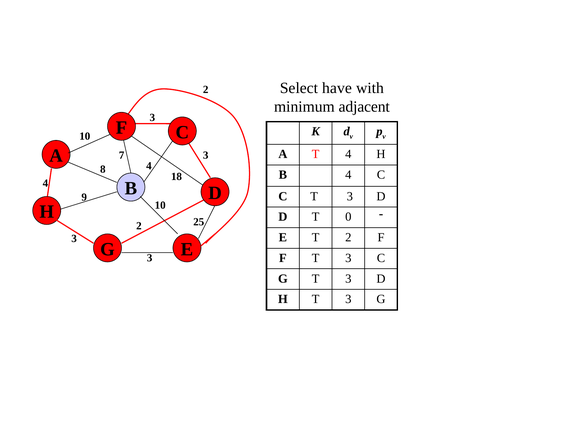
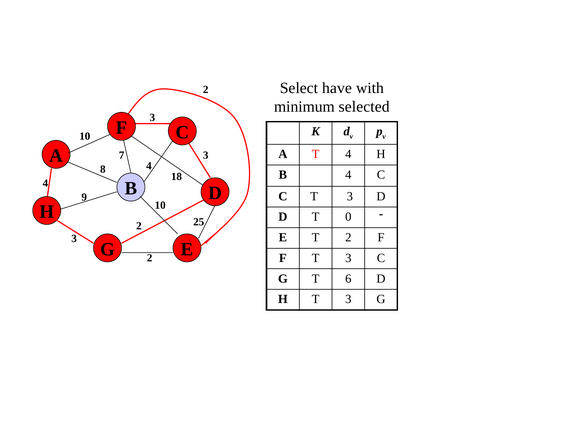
adjacent: adjacent -> selected (364, 107)
3: 3 -> 2 (150, 258)
G T 3: 3 -> 6 (348, 278)
